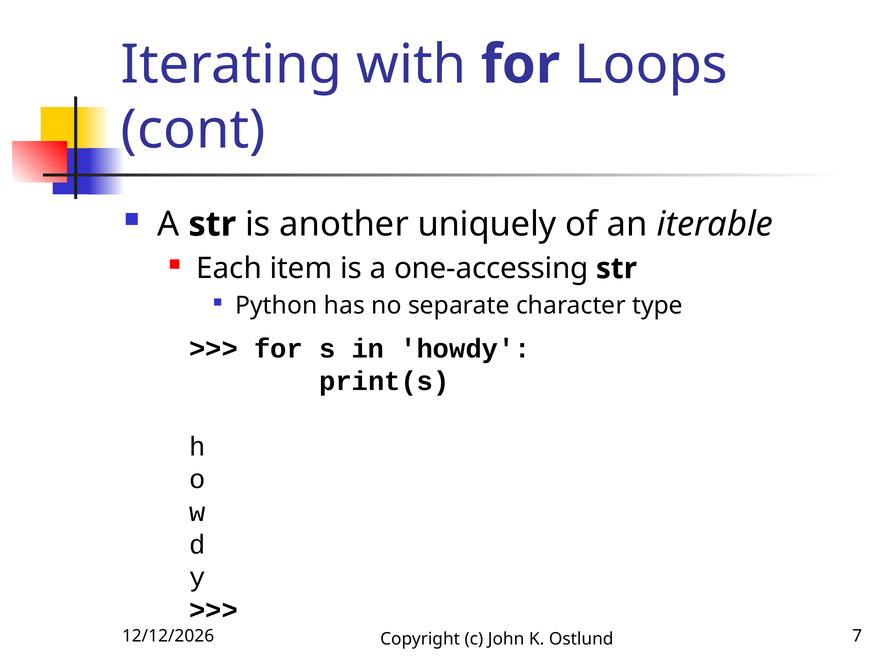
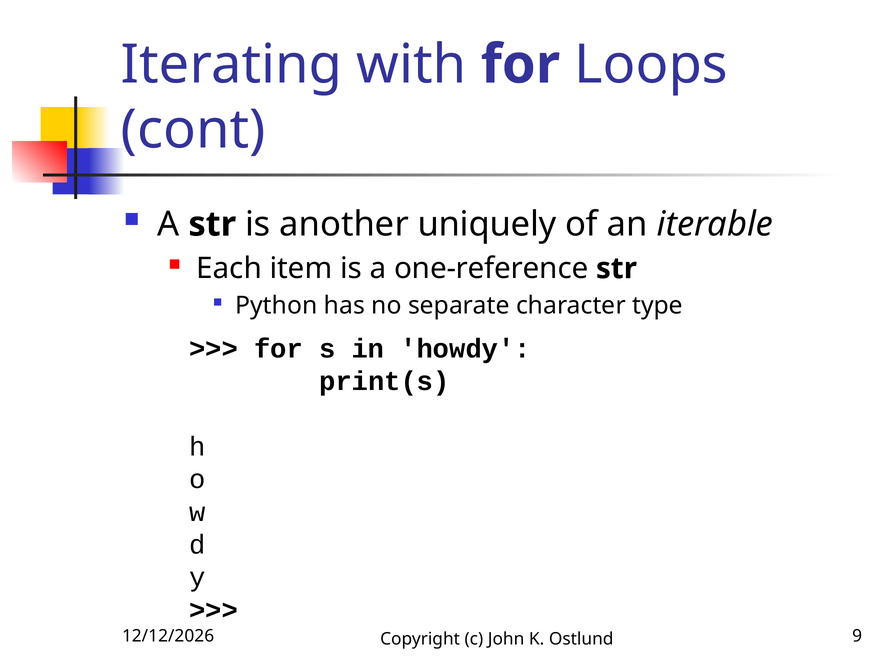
one-accessing: one-accessing -> one-reference (491, 268)
7: 7 -> 9 (857, 636)
